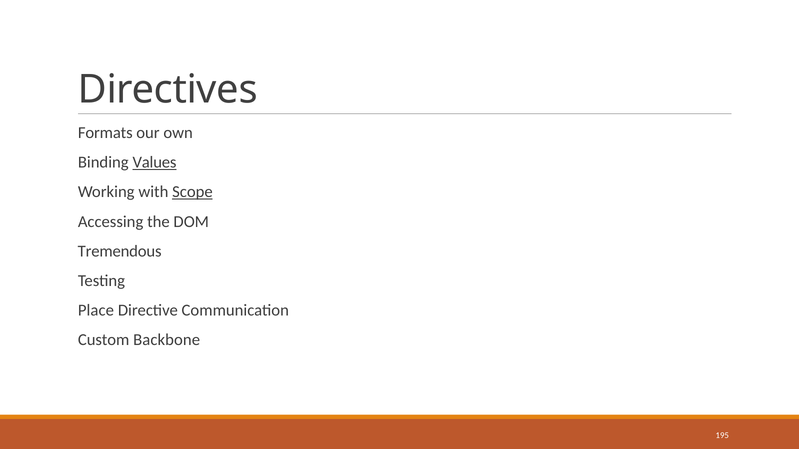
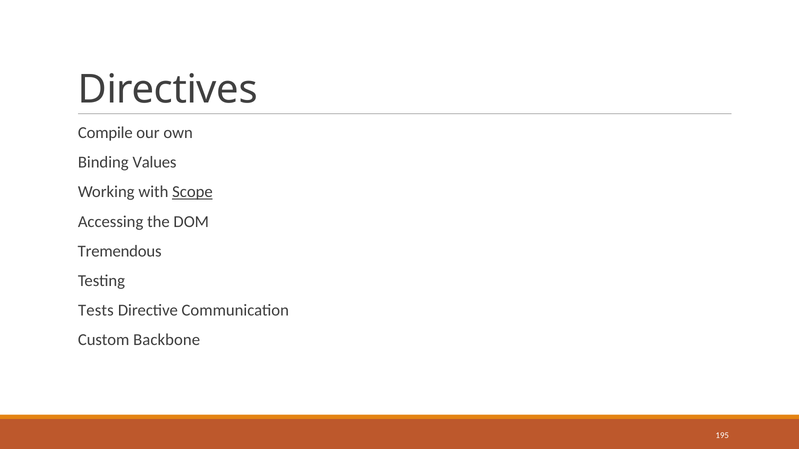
Formats: Formats -> Compile (105, 133)
Values underline: present -> none (154, 162)
Place: Place -> Tests (96, 311)
